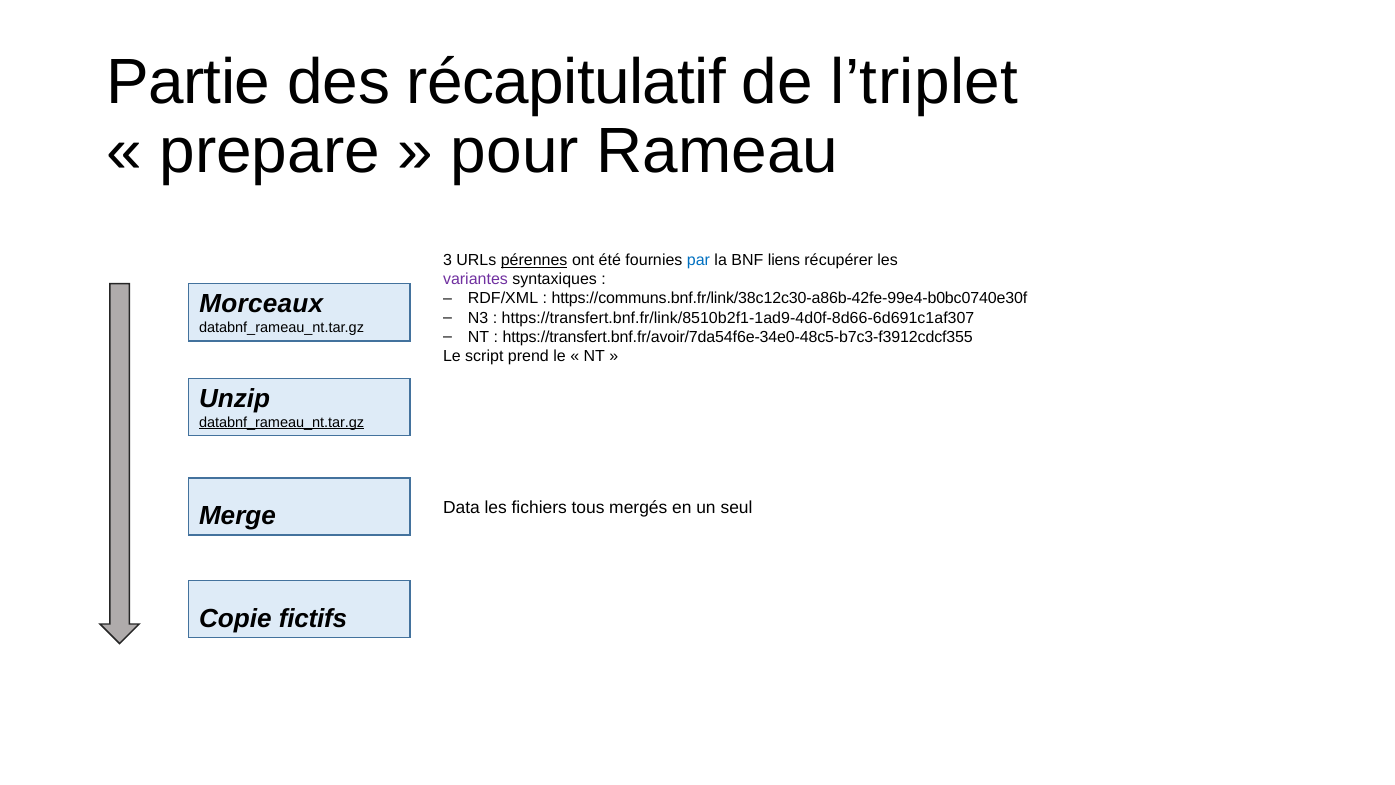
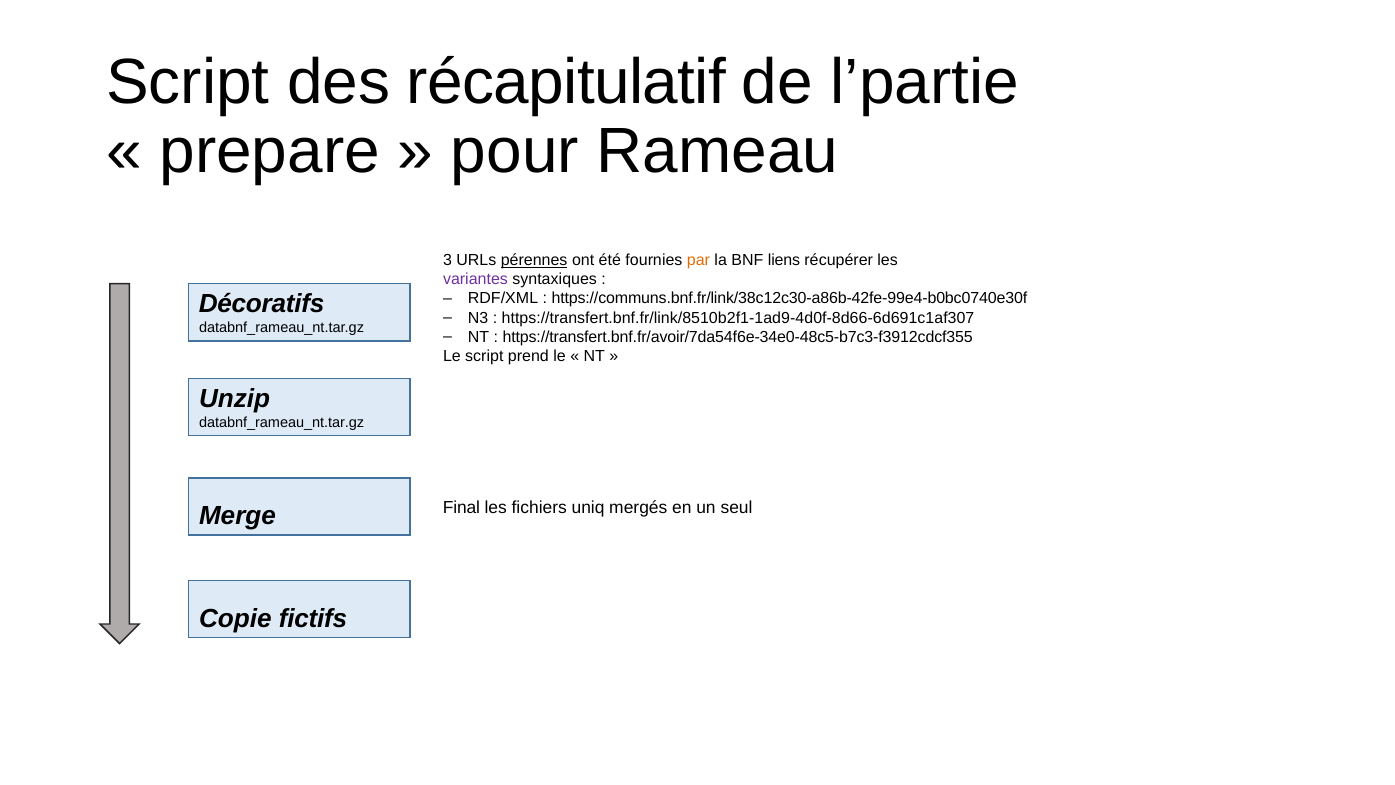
Partie: Partie -> Script (188, 83)
l’triplet: l’triplet -> l’partie (925, 83)
par colour: blue -> orange (699, 260)
Morceaux: Morceaux -> Décoratifs (262, 304)
databnf_rameau_nt.tar.gz underline: present -> none (282, 422)
Data: Data -> Final (462, 507)
tous: tous -> uniq (588, 507)
